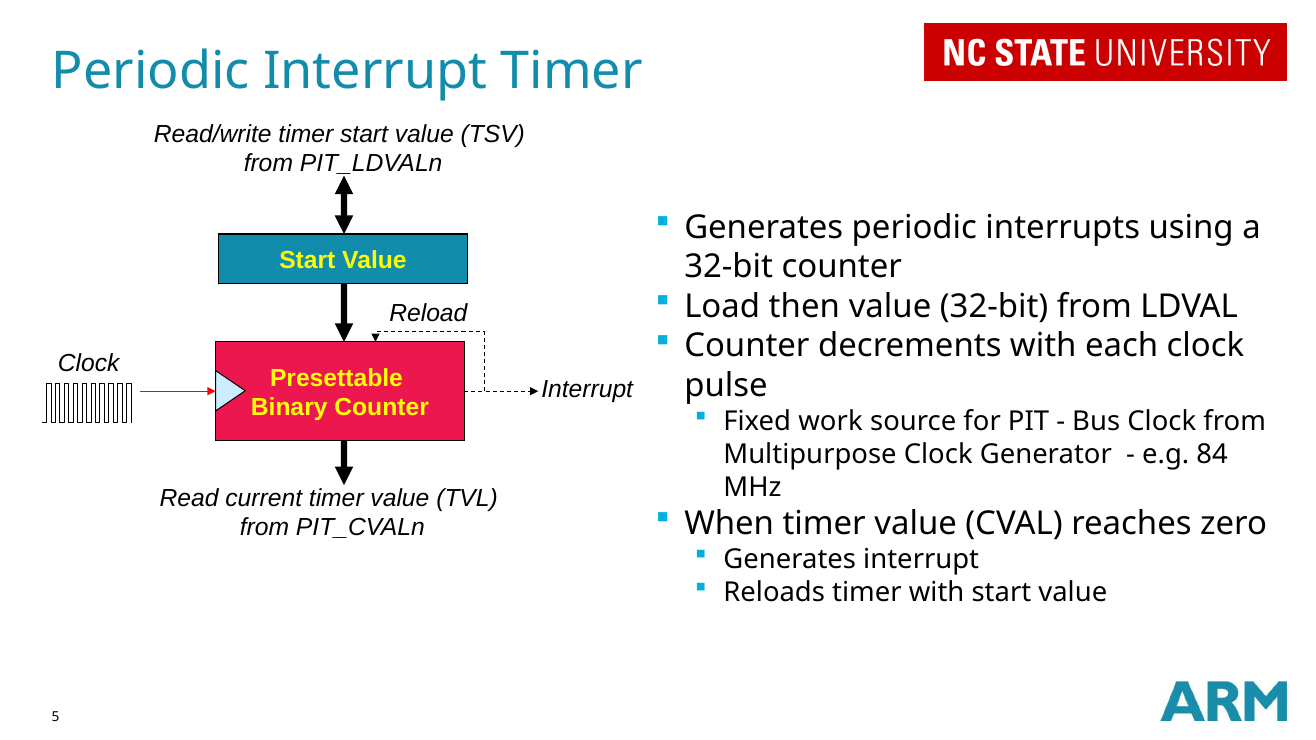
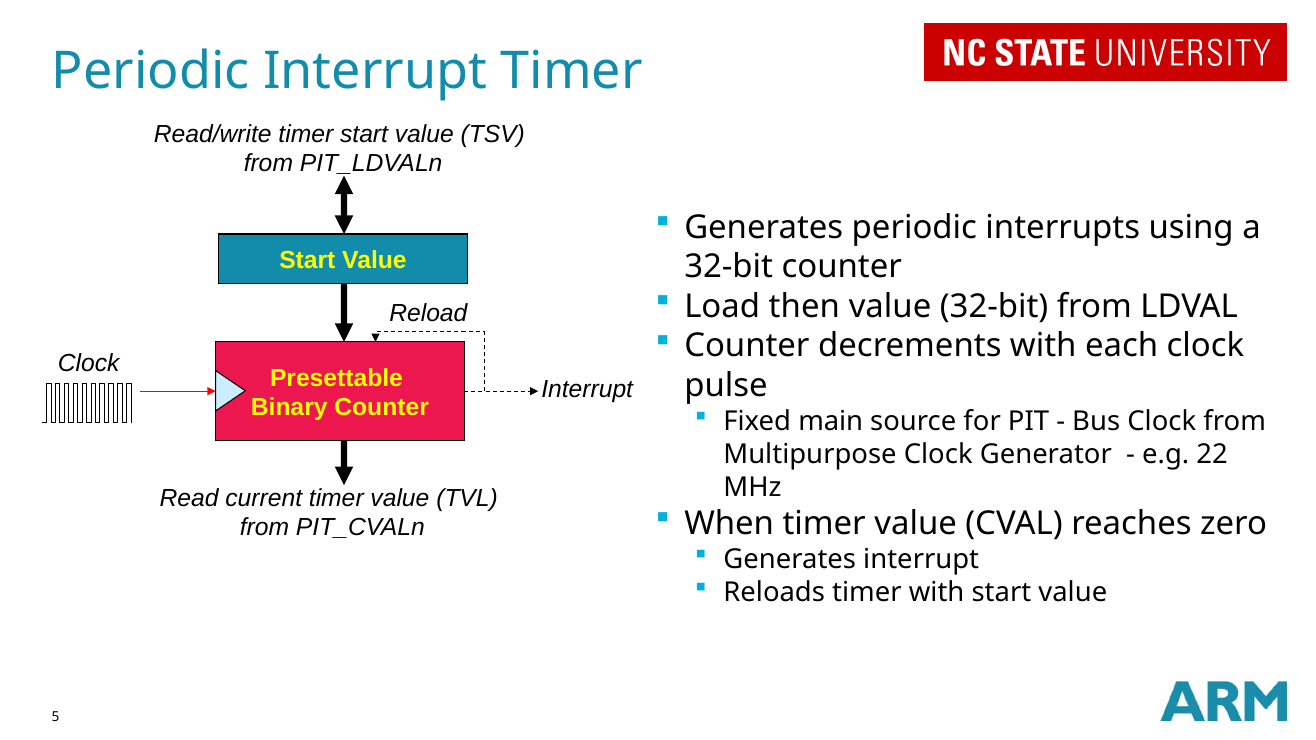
work: work -> main (831, 421)
84: 84 -> 22 (1212, 454)
